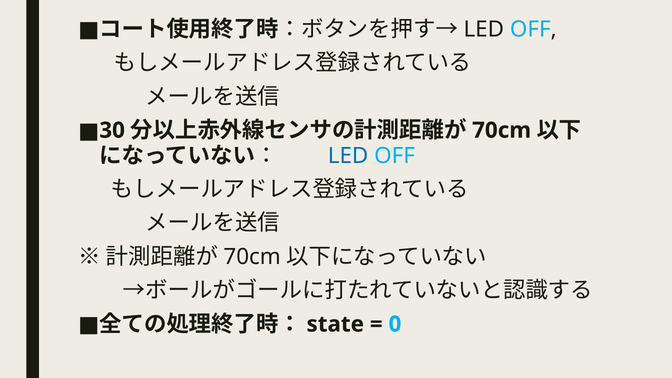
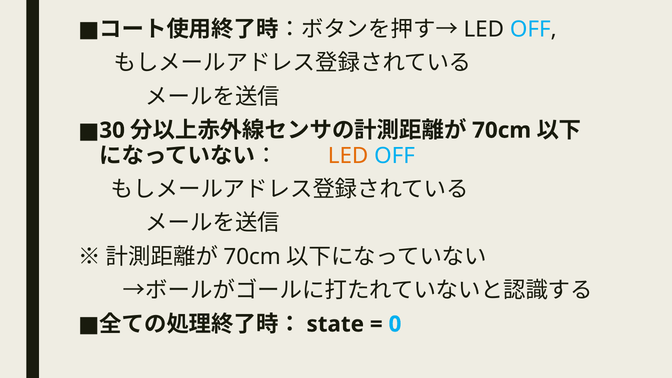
LED colour: blue -> orange (348, 156)
